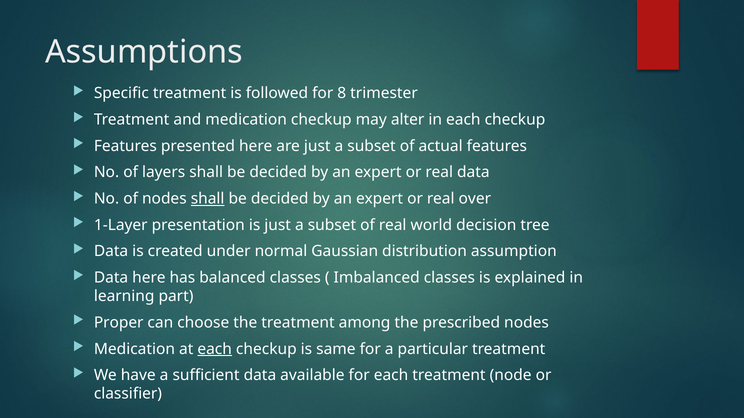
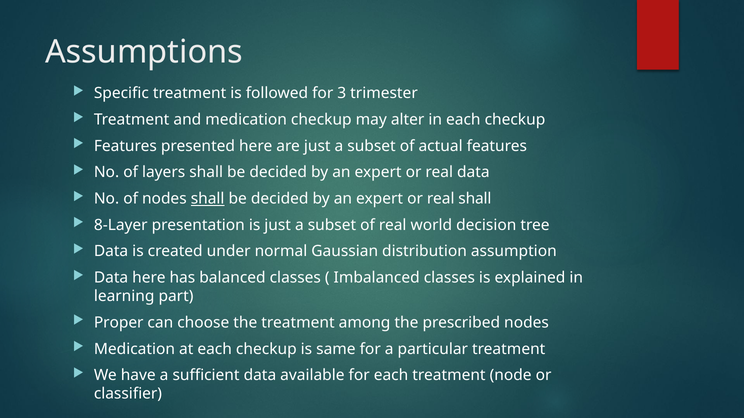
8: 8 -> 3 (342, 93)
real over: over -> shall (475, 199)
1-Layer: 1-Layer -> 8-Layer (121, 225)
each underline: present -> none (215, 349)
